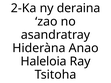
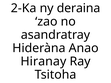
Haleloia: Haleloia -> Hiranay (43, 62)
